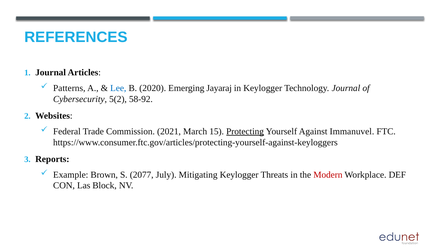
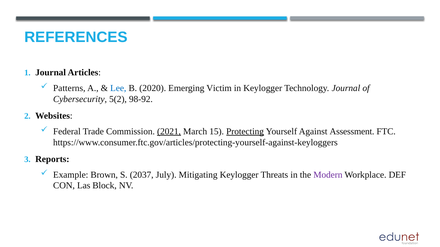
Jayaraj: Jayaraj -> Victim (219, 88)
58-92: 58-92 -> 98-92 (141, 99)
2021 underline: none -> present (169, 132)
Immanuvel: Immanuvel -> Assessment (352, 132)
2077: 2077 -> 2037 (142, 175)
Modern colour: red -> purple (328, 175)
